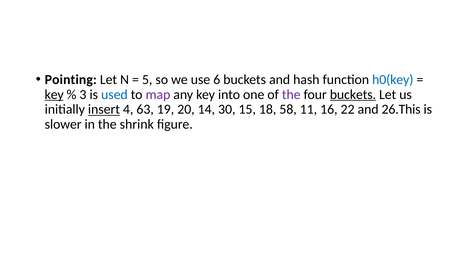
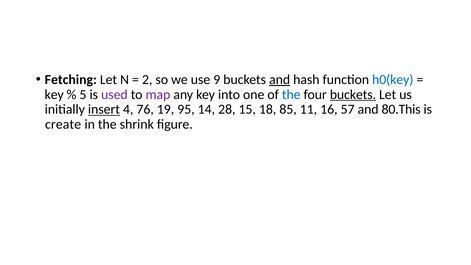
Pointing: Pointing -> Fetching (71, 80)
5: 5 -> 2 (147, 80)
6: 6 -> 9 (217, 80)
and underline: none -> present (280, 80)
key underline: present -> none (54, 94)
3: 3 -> 5 (83, 94)
used colour: blue -> purple (114, 94)
the colour: purple -> blue (291, 94)
63: 63 -> 76 (145, 109)
20: 20 -> 95 (186, 109)
30: 30 -> 28 (227, 109)
58: 58 -> 85 (288, 109)
22: 22 -> 57 (348, 109)
26.This: 26.This -> 80.This (401, 109)
slower: slower -> create (63, 124)
